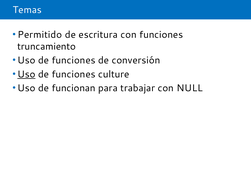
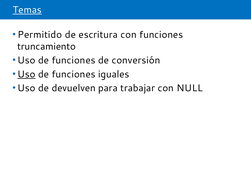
Temas underline: none -> present (27, 10)
culture: culture -> iguales (114, 74)
funcionan: funcionan -> devuelven (74, 88)
